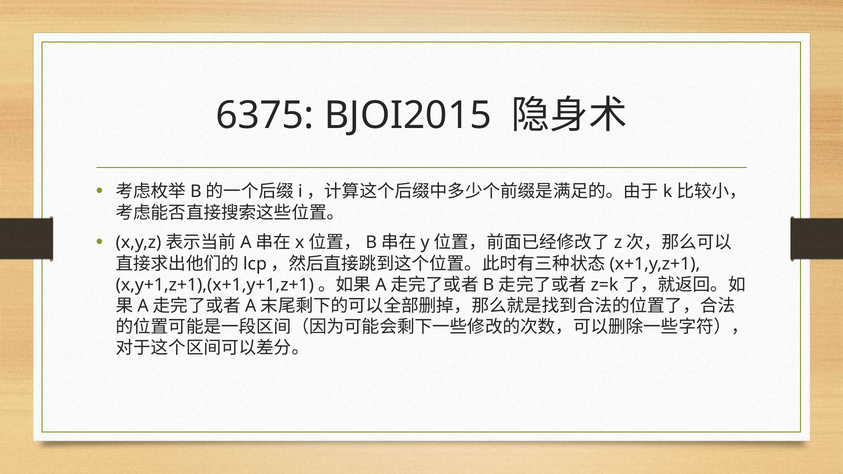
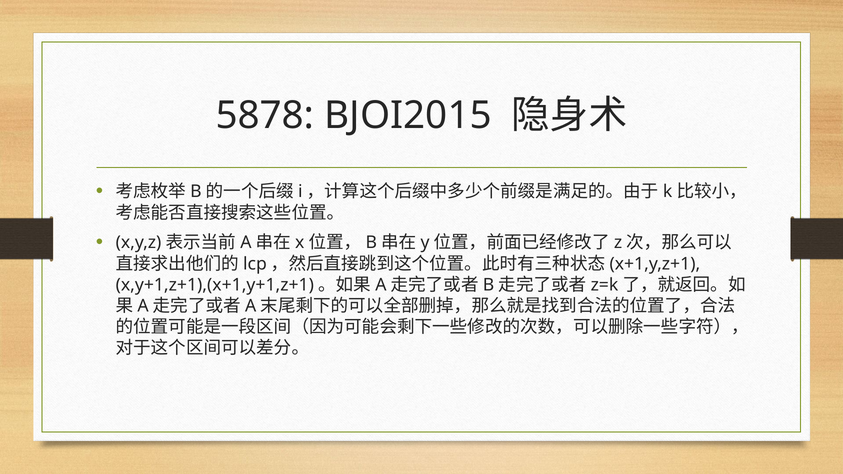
6375: 6375 -> 5878 (265, 116)
